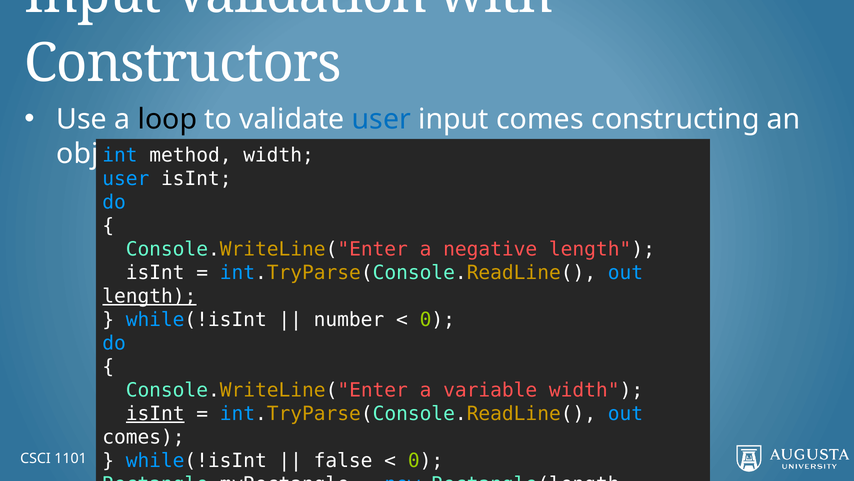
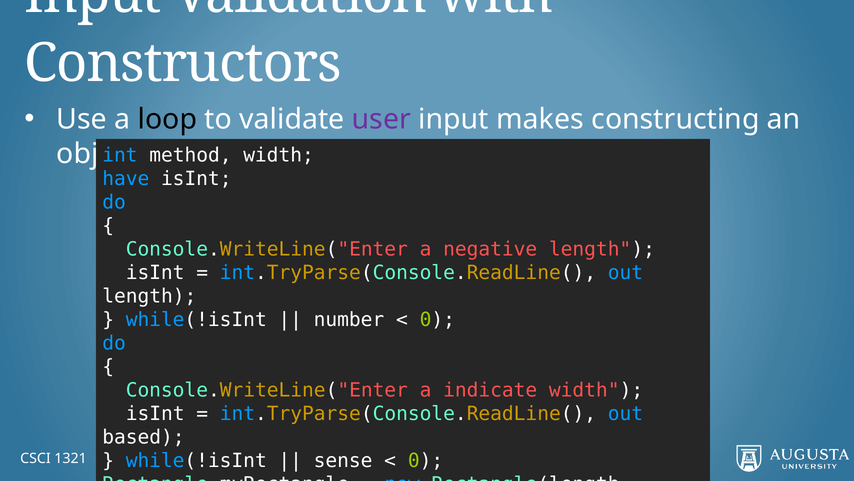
user colour: blue -> purple (381, 119)
input comes: comes -> makes (540, 119)
user: user -> have (126, 179)
length underline: present -> none (149, 296)
variable: variable -> indicate (490, 390)
isInt underline: present -> none (155, 413)
comes: comes -> based (143, 437)
false: false -> sense (343, 460)
1101: 1101 -> 1321 (71, 458)
